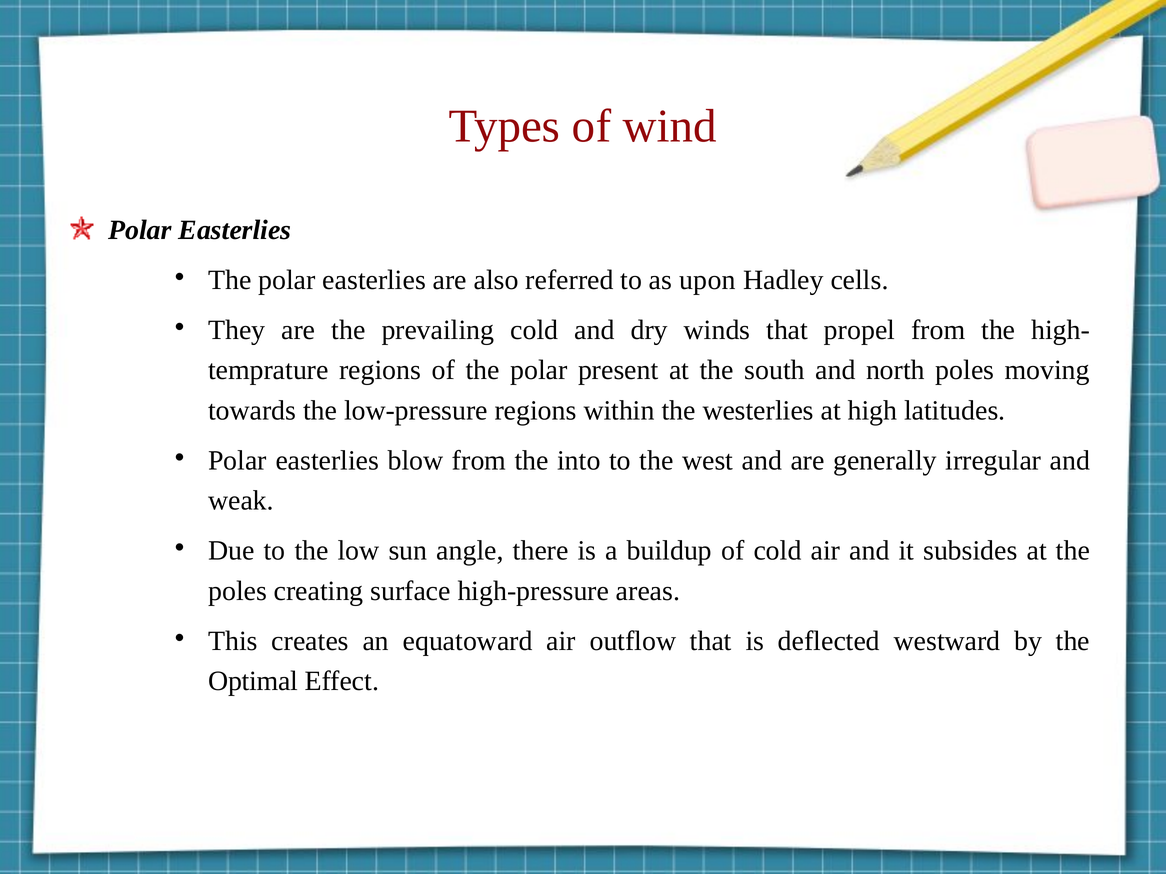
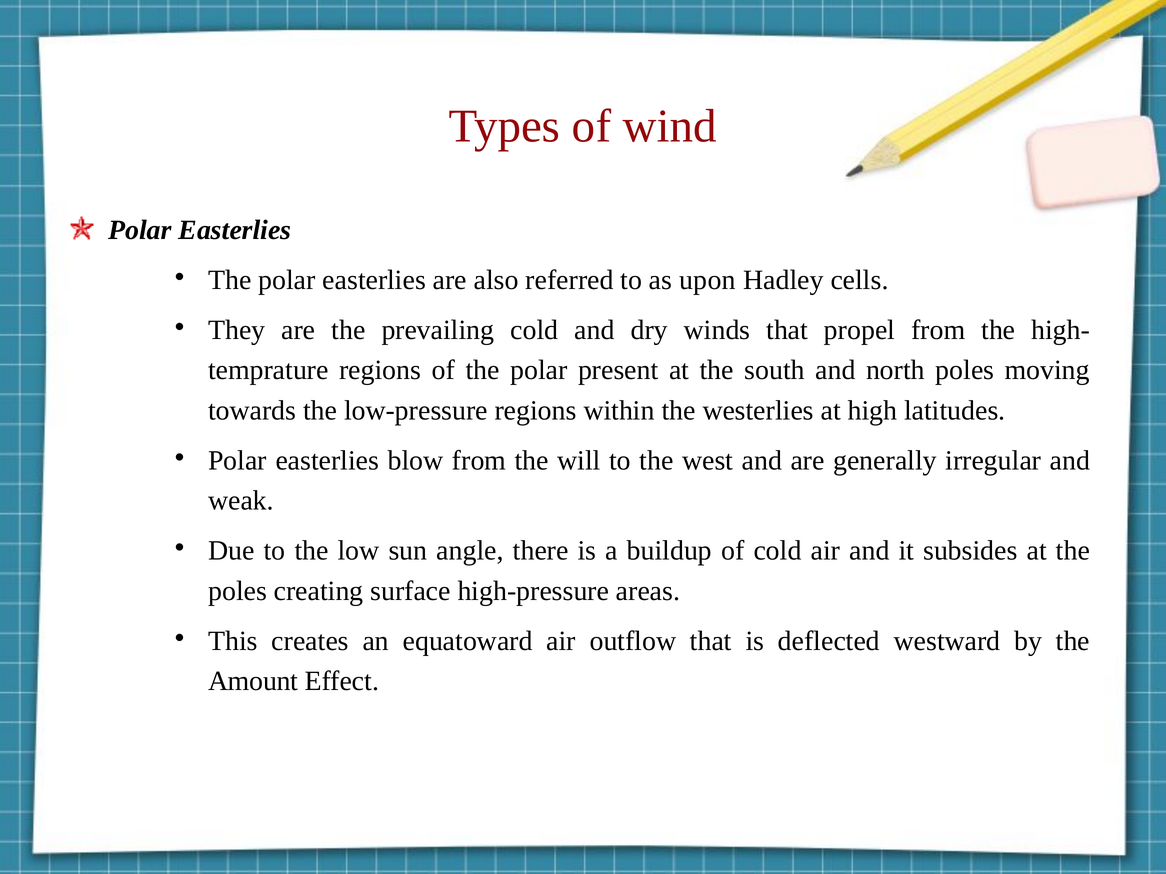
into: into -> will (579, 461)
Optimal: Optimal -> Amount (253, 681)
